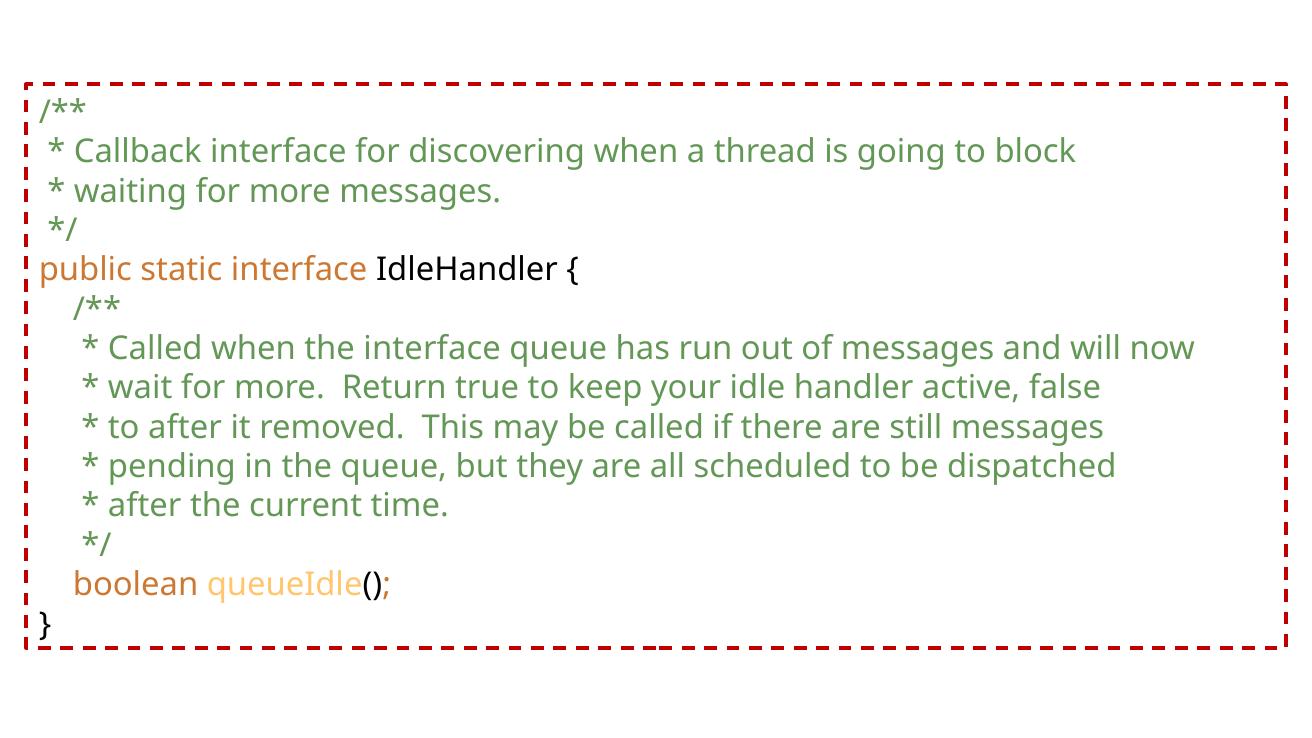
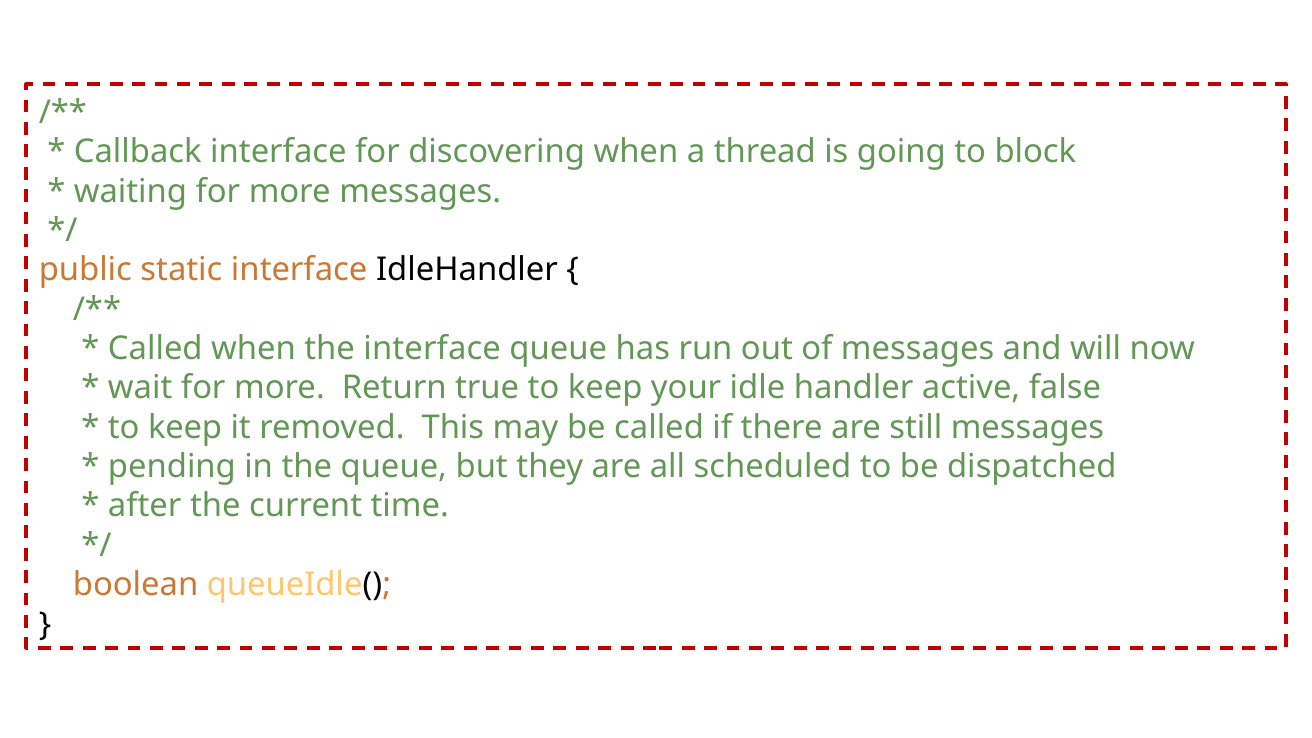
after: after -> keep (185, 427)
